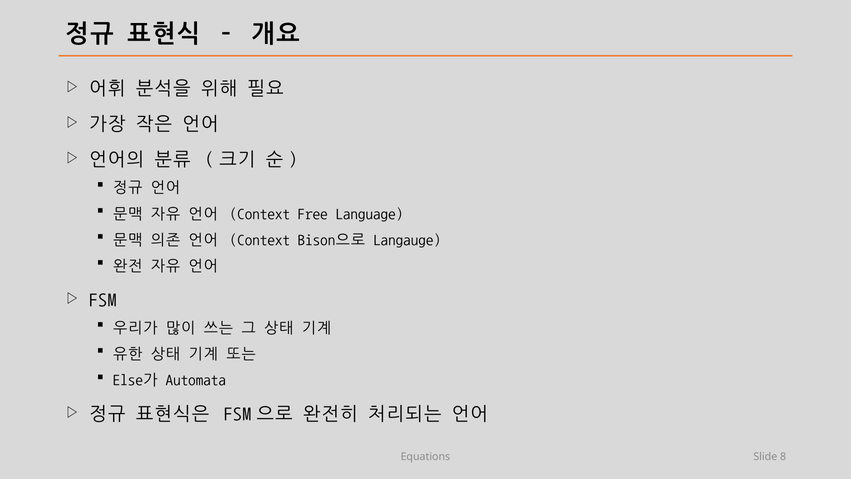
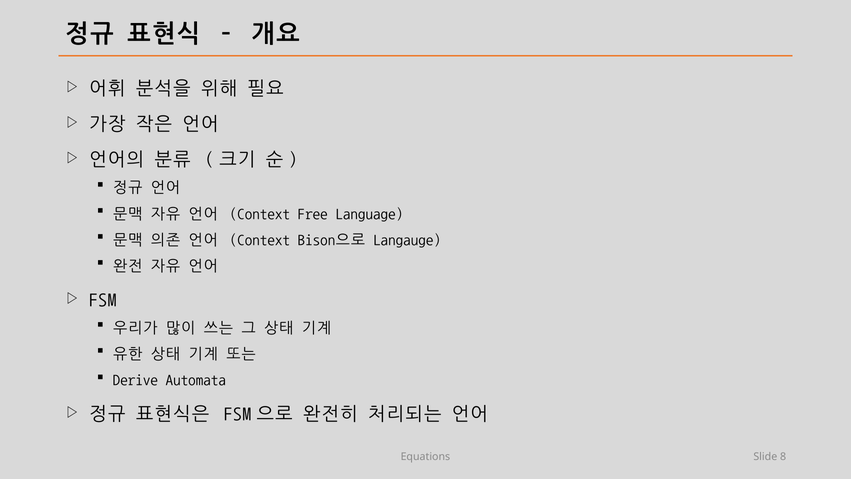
Else가: Else가 -> Derive (135, 380)
